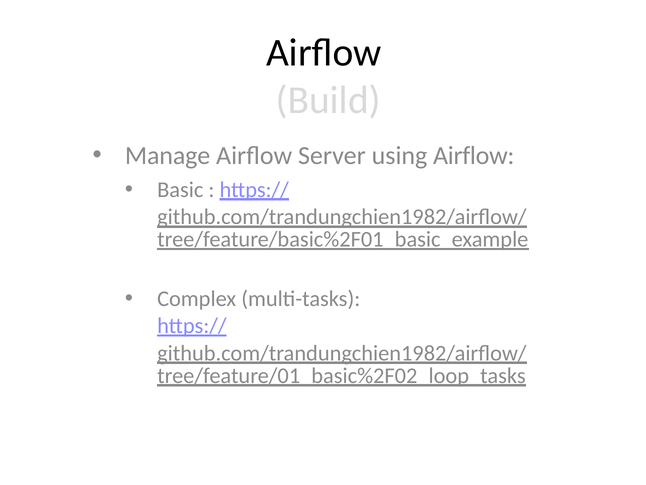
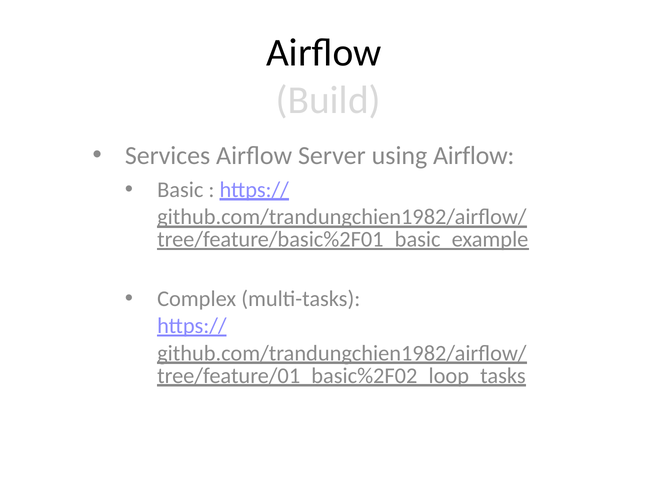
Manage: Manage -> Services (168, 156)
